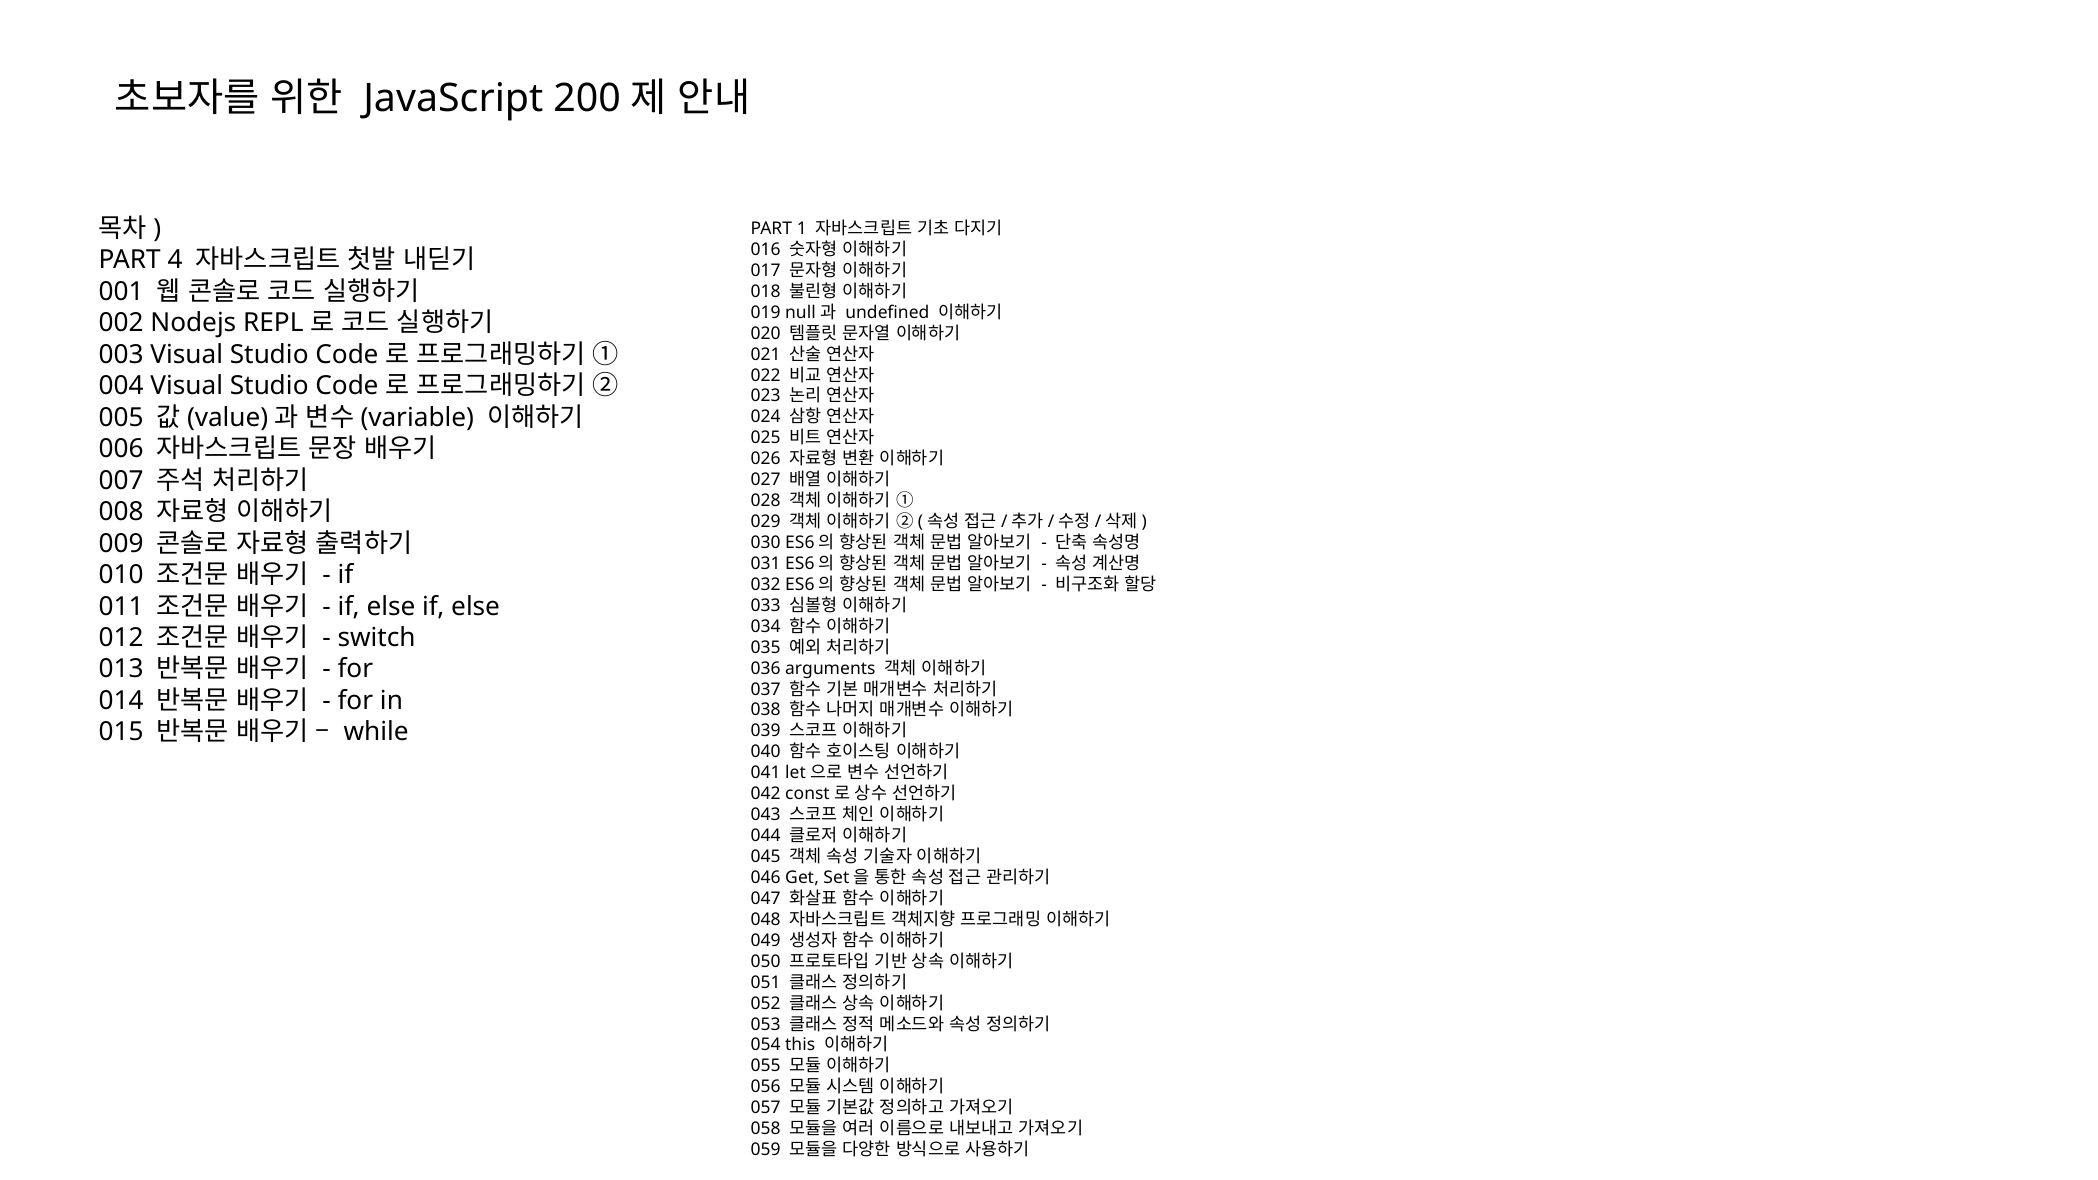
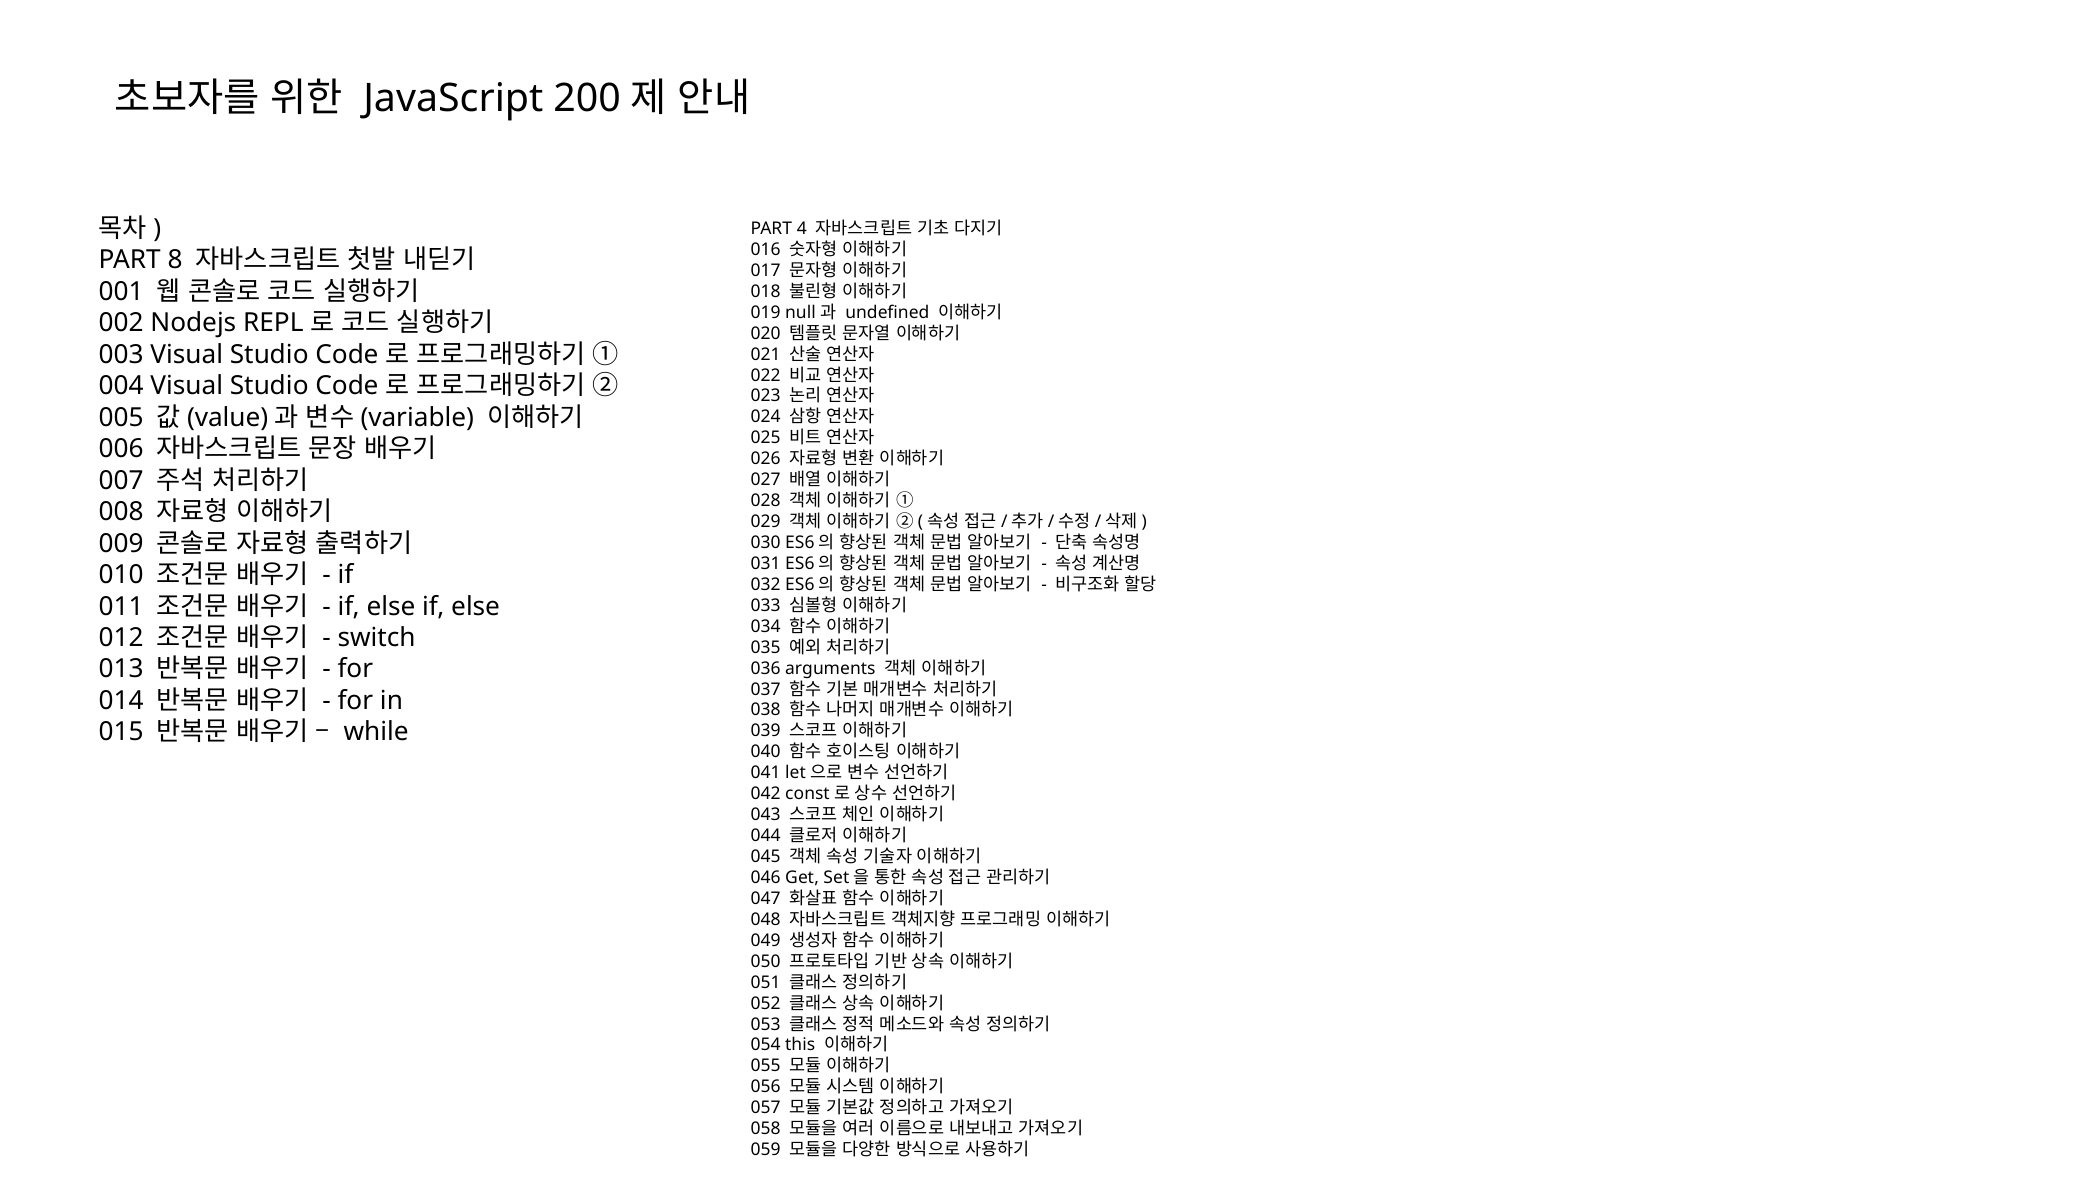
1: 1 -> 4 (802, 229)
4: 4 -> 8 (175, 260)
